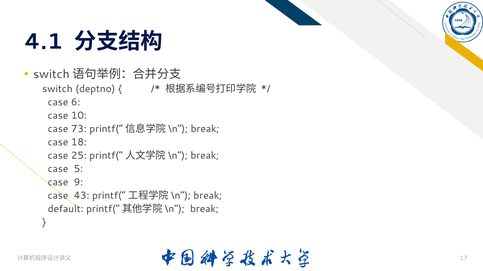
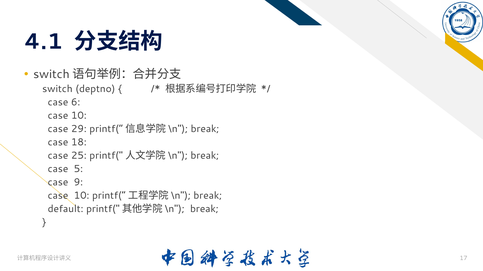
73: 73 -> 29 (79, 129)
43: 43 -> 10 (82, 196)
